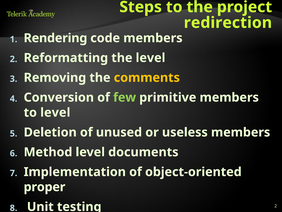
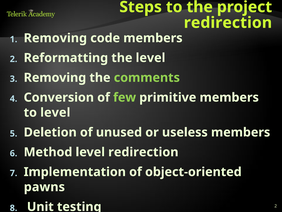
Rendering: Rendering -> Removing (55, 38)
comments colour: yellow -> light green (147, 77)
level documents: documents -> redirection (143, 152)
proper: proper -> pawns (44, 187)
